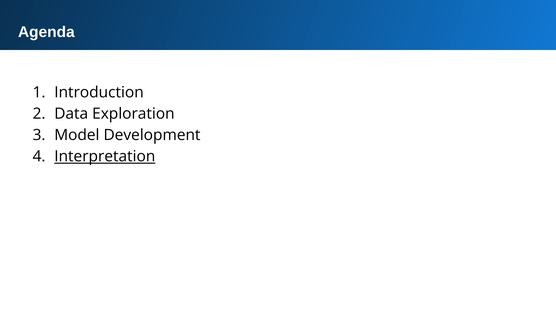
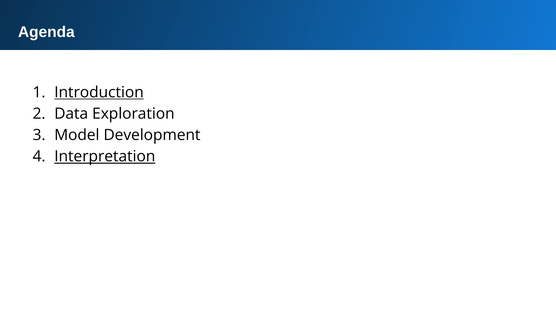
Introduction underline: none -> present (99, 92)
